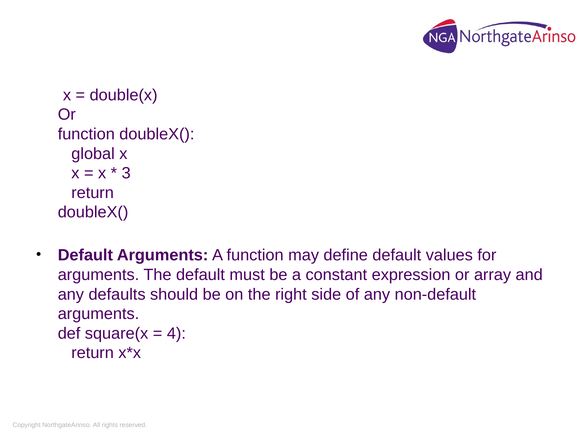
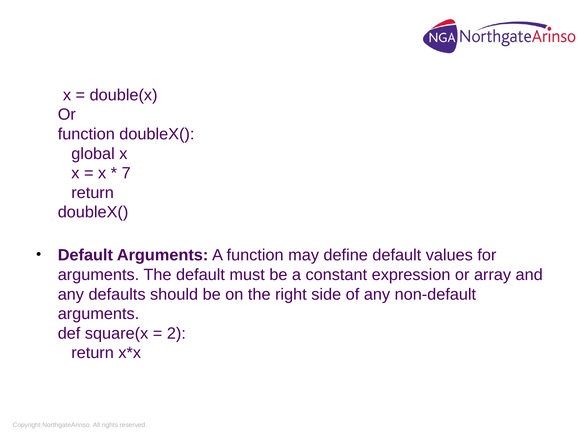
3: 3 -> 7 (126, 173)
4: 4 -> 2 (176, 334)
